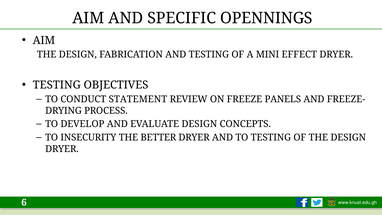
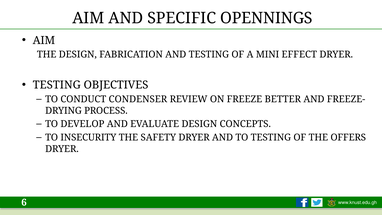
STATEMENT: STATEMENT -> CONDENSER (138, 99)
PANELS: PANELS -> BETTER (283, 99)
BETTER: BETTER -> SAFETY (158, 137)
OF THE DESIGN: DESIGN -> OFFERS (348, 137)
